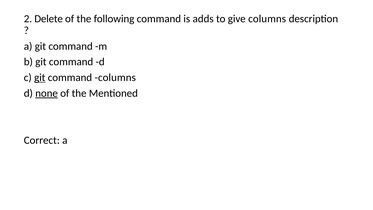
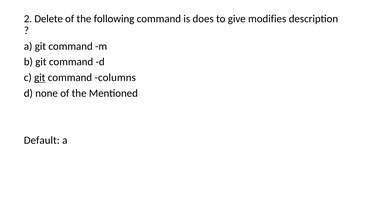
adds: adds -> does (203, 19)
give columns: columns -> modifies (267, 19)
none underline: present -> none (47, 93)
Correct: Correct -> Default (42, 140)
